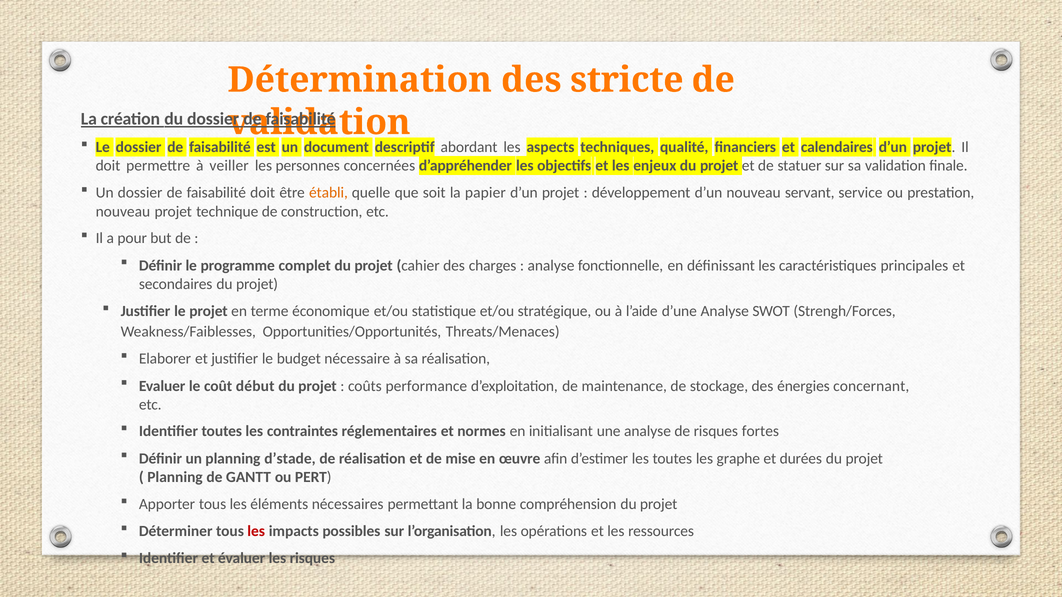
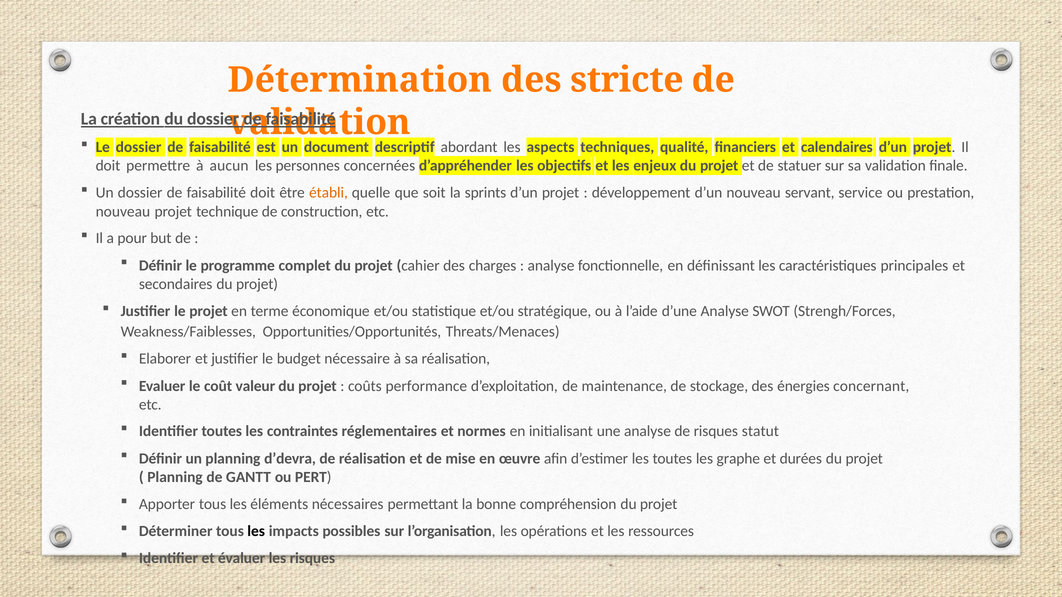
veiller: veiller -> aucun (229, 166)
papier: papier -> sprints (486, 193)
début: début -> valeur (255, 386)
fortes: fortes -> statut (760, 432)
d’stade: d’stade -> d’devra (290, 459)
les colour: red -> black (256, 531)
